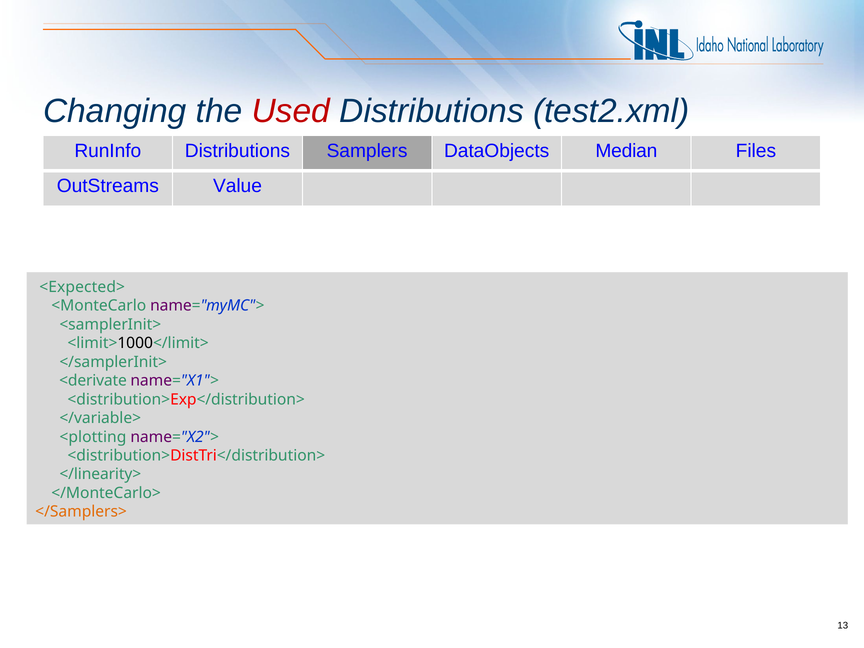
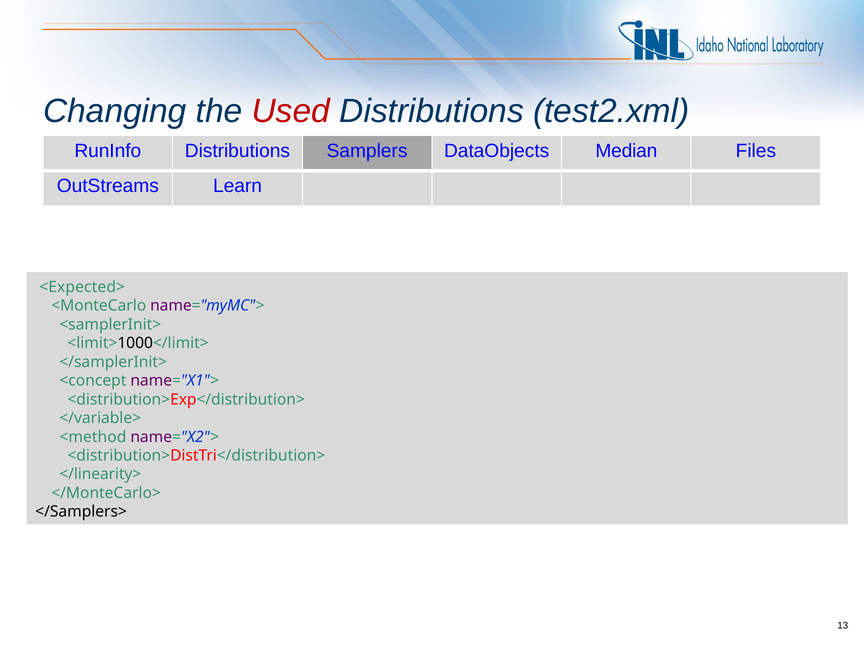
Value: Value -> Learn (237, 186)
<derivate: <derivate -> <concept (93, 381)
<plotting: <plotting -> <method (93, 437)
</Samplers> colour: orange -> black (81, 512)
